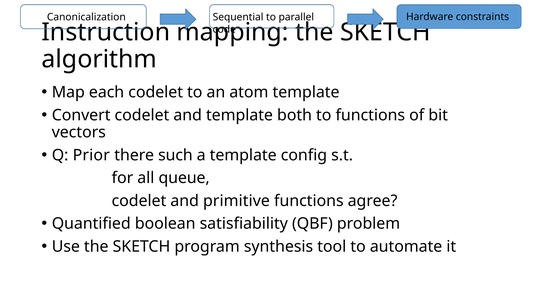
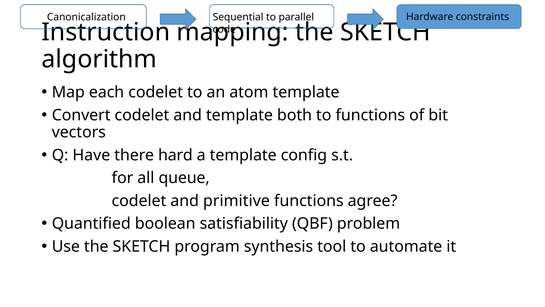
Prior: Prior -> Have (91, 155)
such: such -> hard (175, 155)
